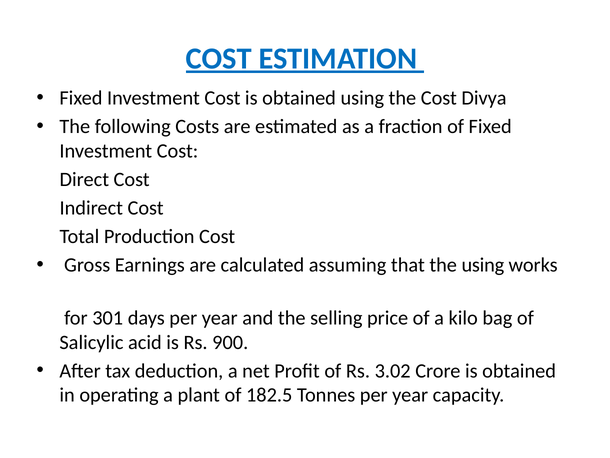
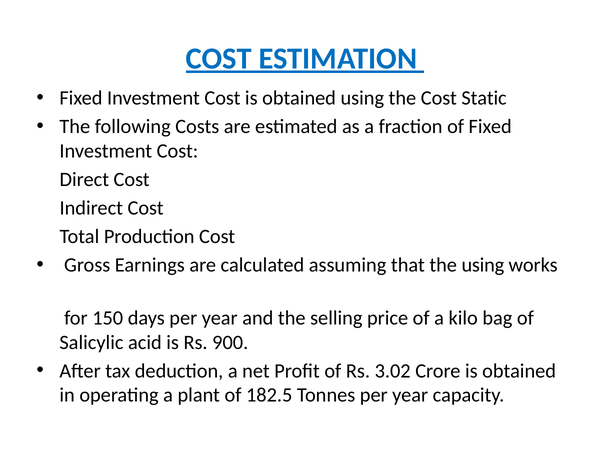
Divya: Divya -> Static (484, 98)
301: 301 -> 150 (108, 318)
